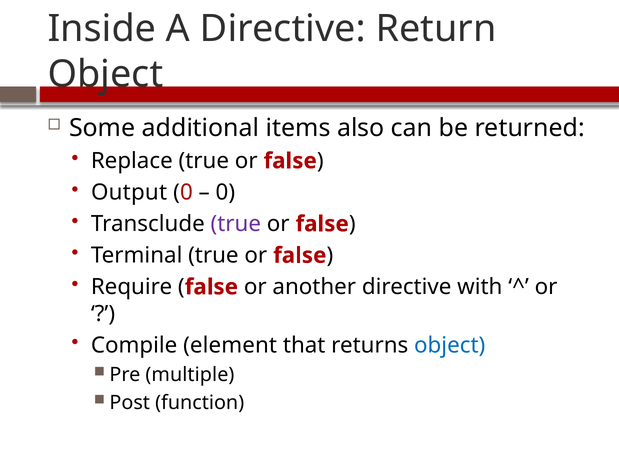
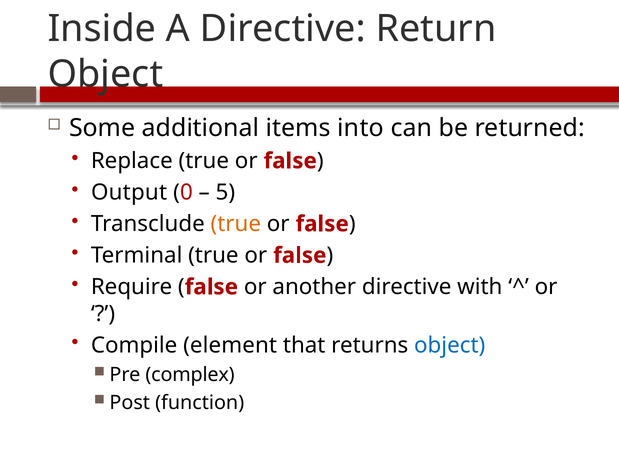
also: also -> into (361, 128)
0: 0 -> 5 (225, 193)
true colour: purple -> orange (236, 224)
multiple: multiple -> complex (190, 375)
